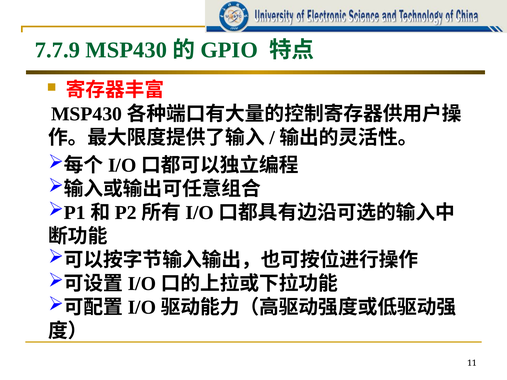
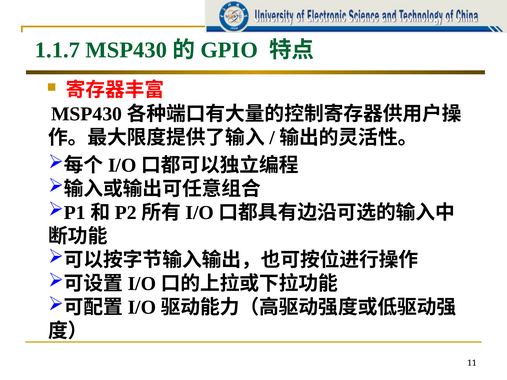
7.7.9: 7.7.9 -> 1.1.7 (57, 50)
